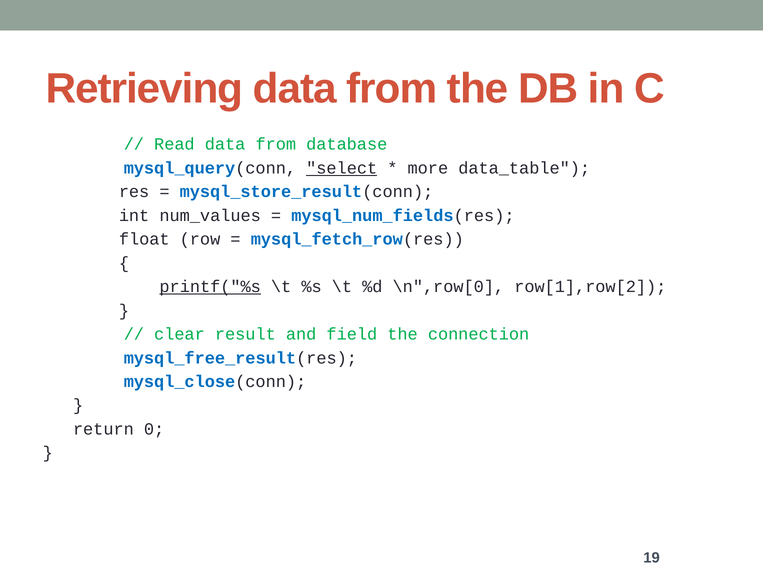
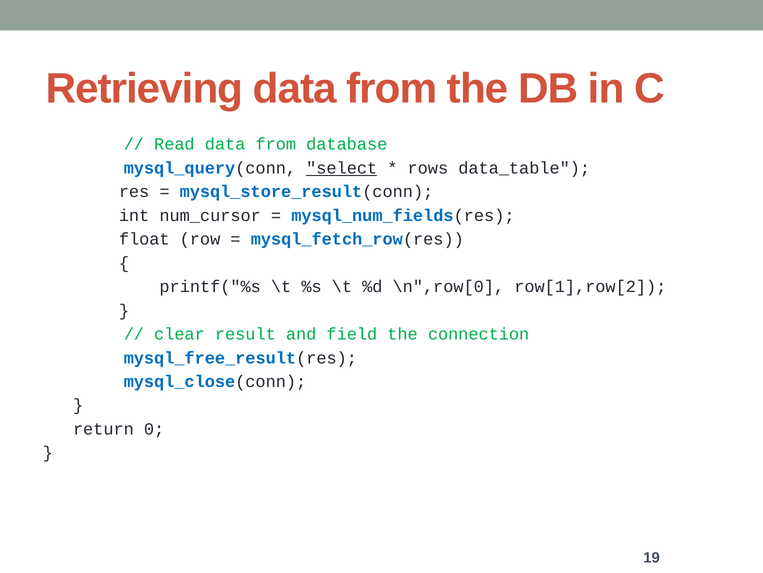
more: more -> rows (428, 168)
num_values: num_values -> num_cursor (210, 215)
printf("%s underline: present -> none (210, 286)
